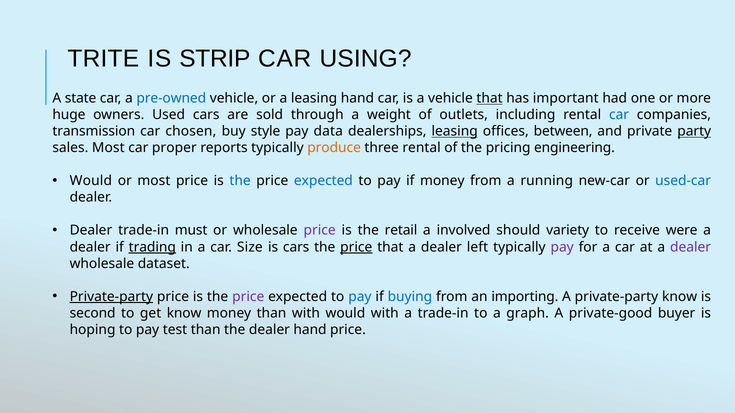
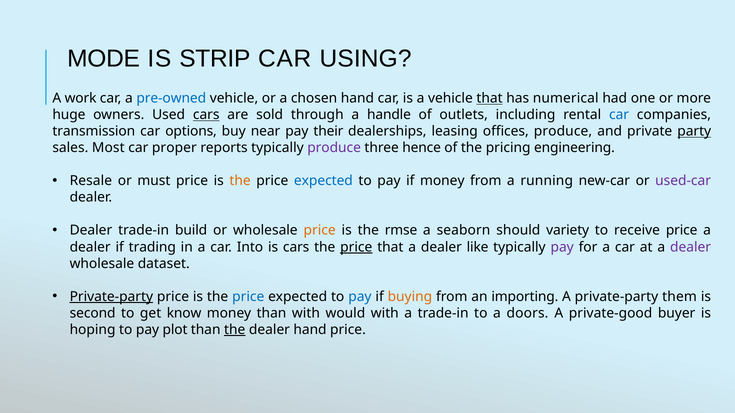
TRITE: TRITE -> MODE (104, 59)
state: state -> work (81, 98)
a leasing: leasing -> chosen (314, 98)
important: important -> numerical (566, 98)
cars underline: none -> present (206, 115)
weight: weight -> handle (389, 115)
chosen: chosen -> options (191, 131)
style: style -> near (266, 131)
data: data -> their (328, 131)
leasing underline: present -> none (455, 131)
offices between: between -> produce (563, 131)
produce colour: orange -> purple (334, 148)
three rental: rental -> hence (422, 148)
Would: Would -> Resale (91, 181)
or most: most -> must (154, 181)
the colour: blue -> orange (240, 181)
used-car colour: blue -> purple (683, 181)
must: must -> build (191, 231)
price colour: purple -> orange (320, 231)
retail: retail -> rmse (401, 231)
involved: involved -> seaborn (463, 231)
receive were: were -> price (682, 231)
trading underline: present -> none (152, 247)
Size: Size -> Into (250, 247)
left: left -> like (478, 247)
price colour: purple -> blue (248, 297)
buying colour: blue -> orange (410, 297)
private-party know: know -> them (680, 297)
graph: graph -> doors (528, 313)
test: test -> plot (175, 330)
the underline: none -> present (235, 330)
